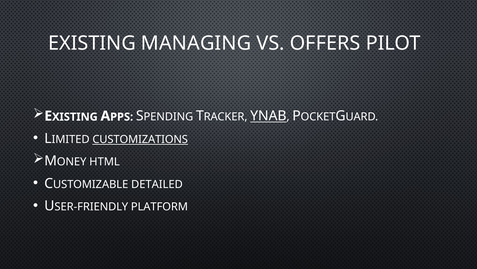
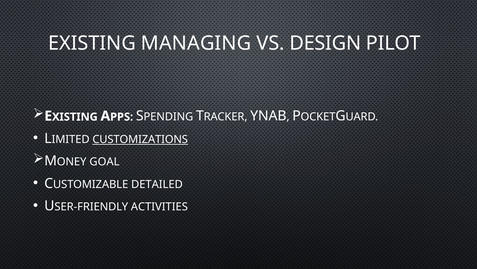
OFFERS: OFFERS -> DESIGN (325, 43)
YNAB underline: present -> none (268, 116)
HTML: HTML -> GOAL (105, 161)
PLATFORM: PLATFORM -> ACTIVITIES (159, 206)
